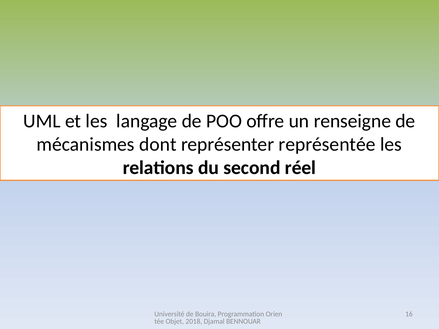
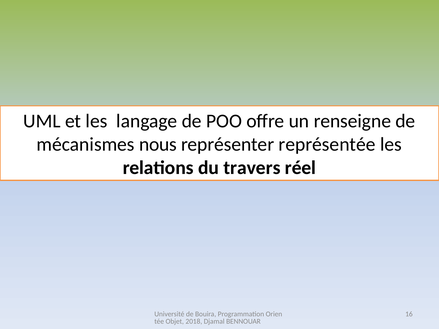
dont: dont -> nous (158, 145)
second: second -> travers (252, 168)
